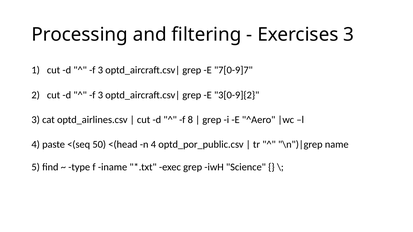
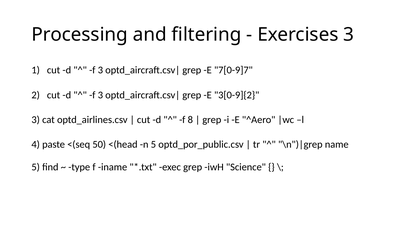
n 4: 4 -> 5 (153, 145)
